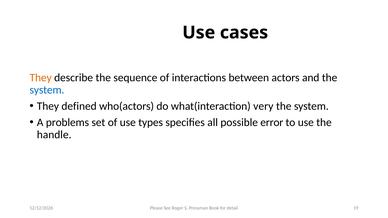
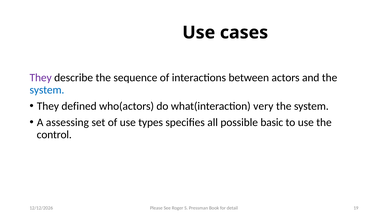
They colour: orange -> purple (41, 78)
problems: problems -> assessing (67, 123)
error: error -> basic (272, 123)
handle: handle -> control (54, 135)
